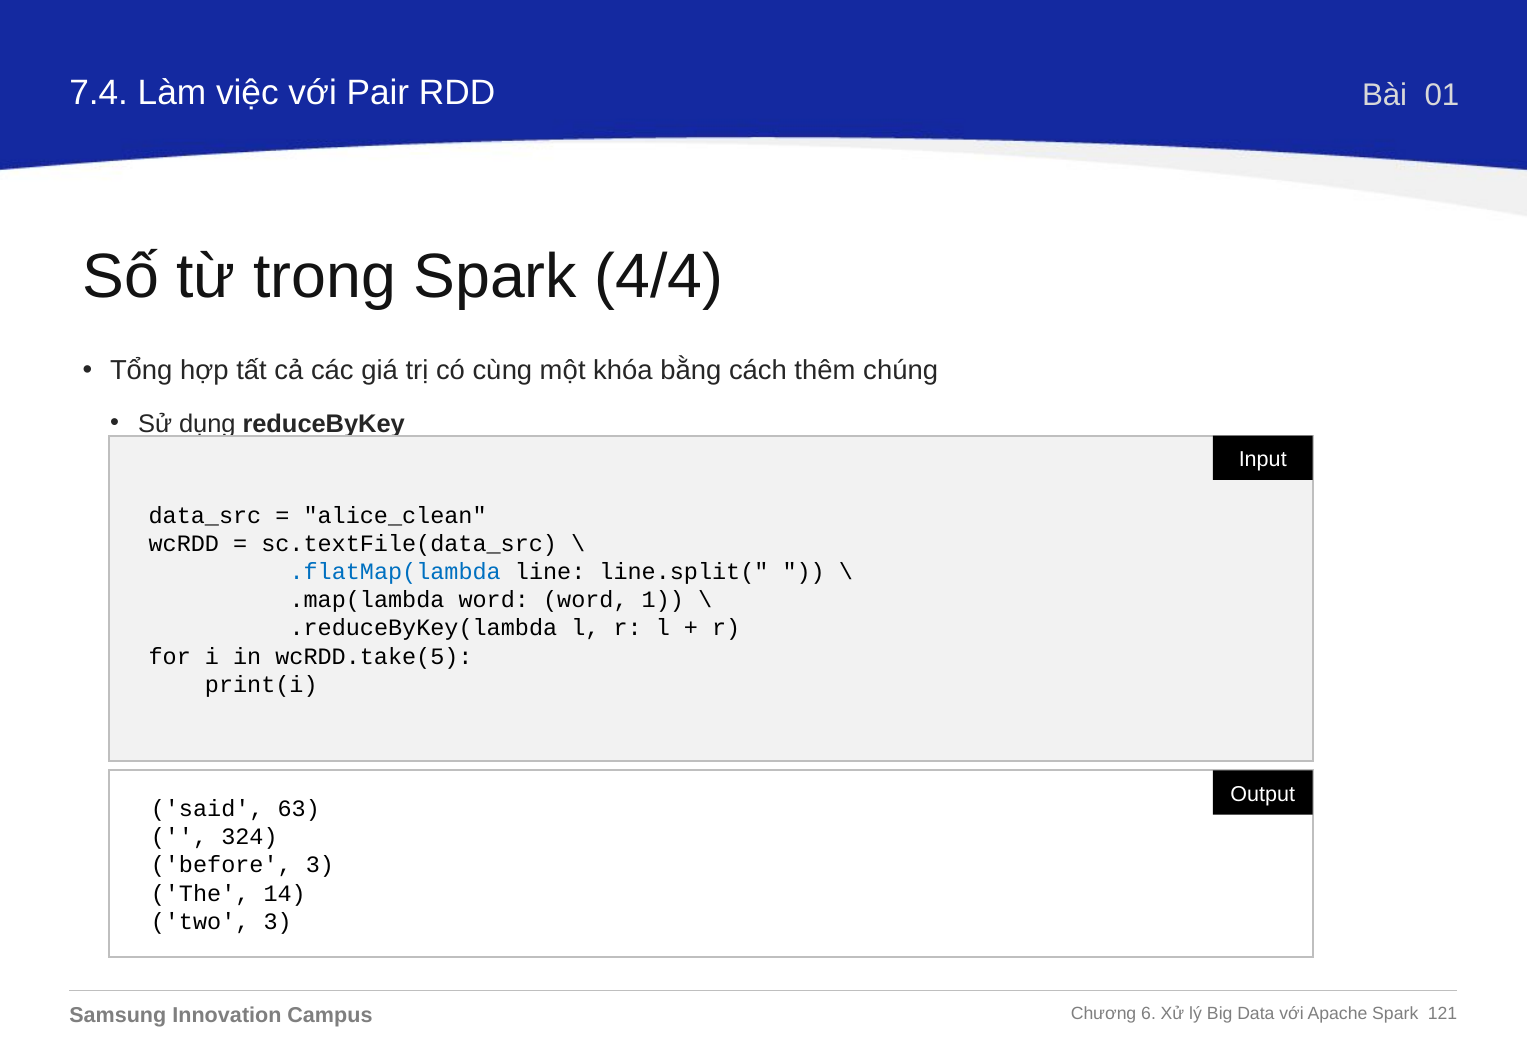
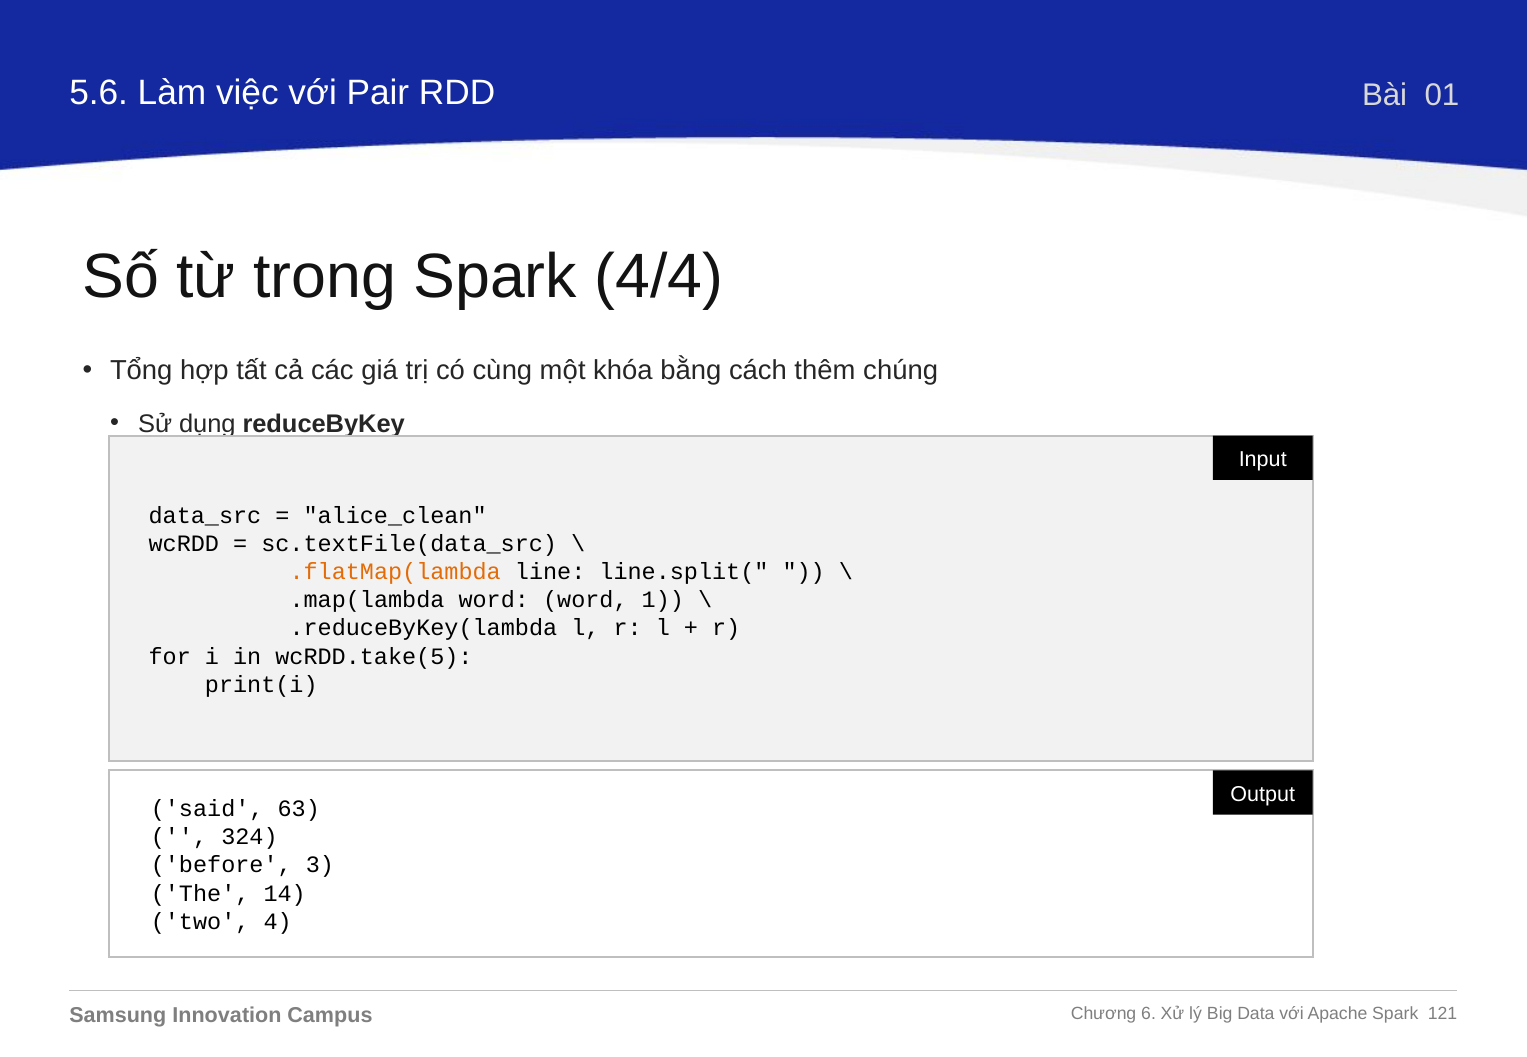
7.4: 7.4 -> 5.6 (99, 93)
.flatMap(lambda colour: blue -> orange (395, 572)
two 3: 3 -> 4 (278, 922)
